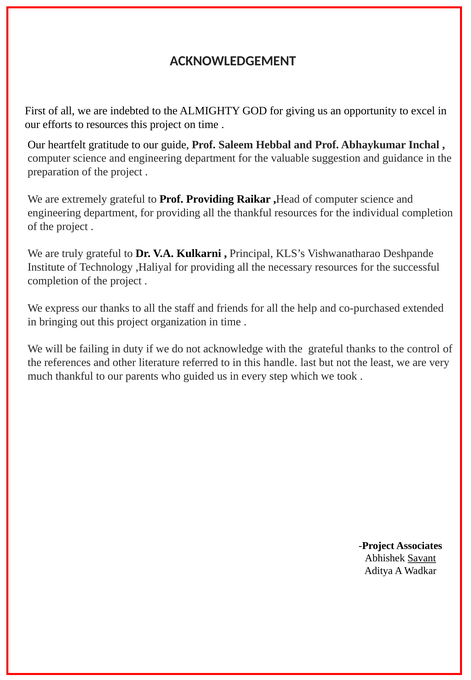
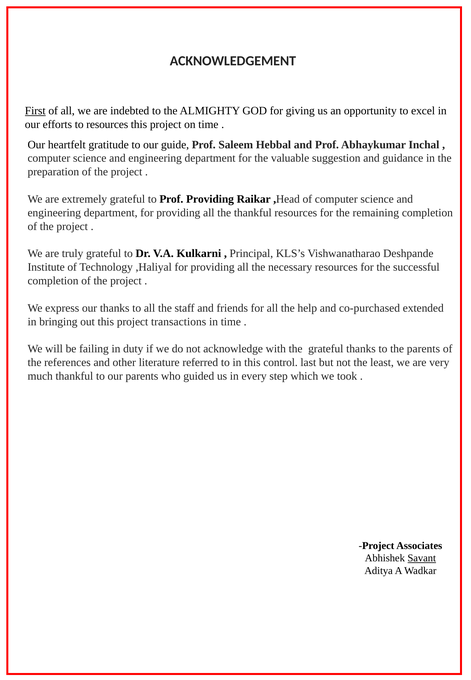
First underline: none -> present (35, 111)
individual: individual -> remaining (376, 213)
organization: organization -> transactions (179, 322)
the control: control -> parents (423, 349)
handle: handle -> control (281, 363)
